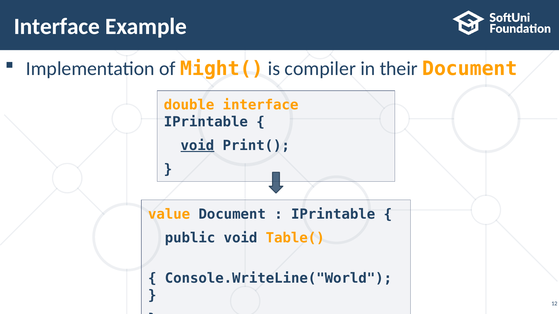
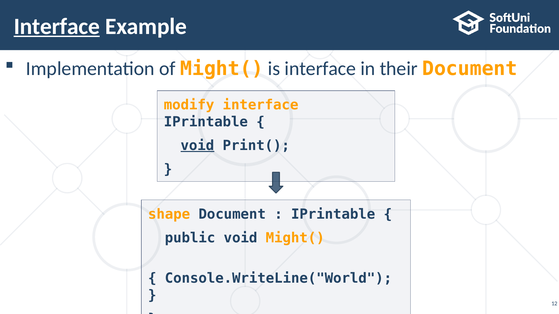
Interface underline: none -> present (57, 26)
is compiler: compiler -> interface (320, 69)
double: double -> modify (189, 105)
value: value -> shape (169, 215)
void Table(: Table( -> Might( (295, 238)
